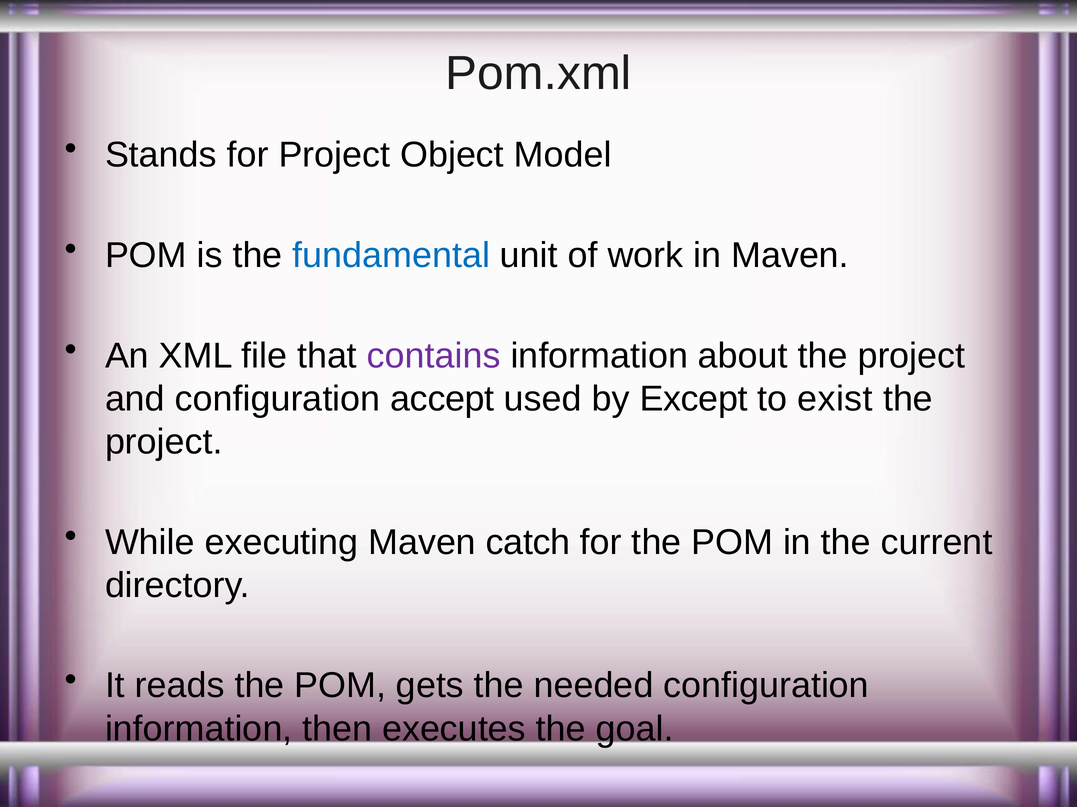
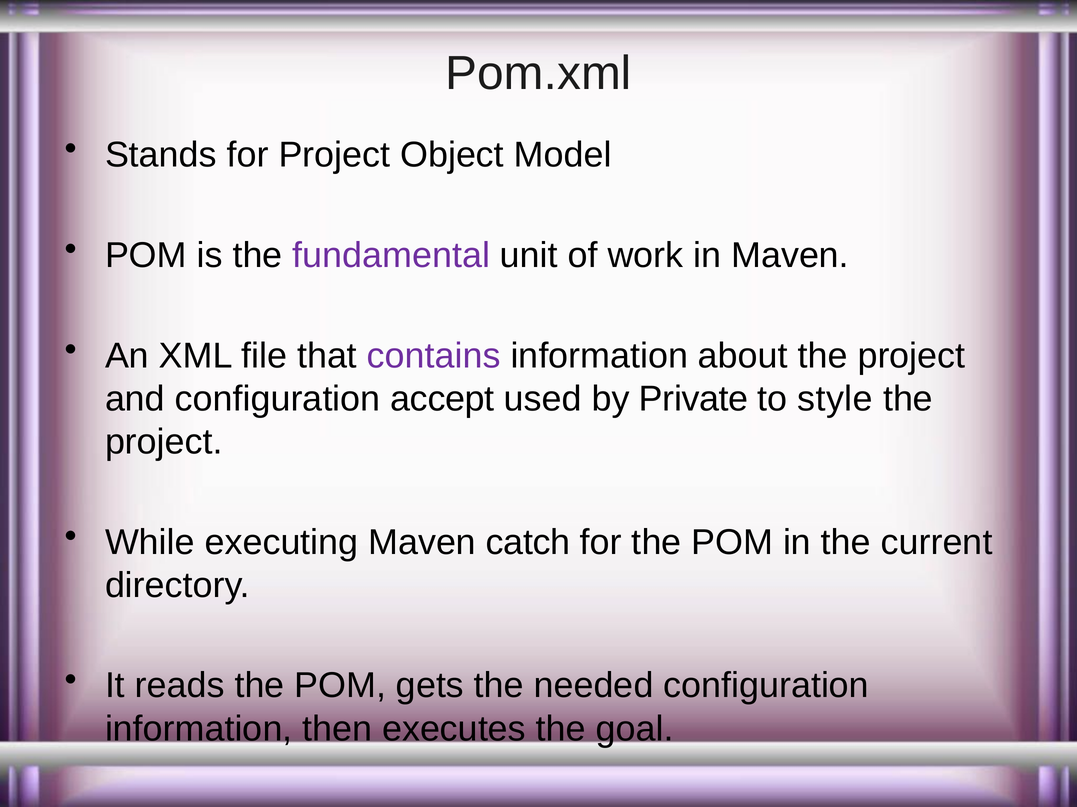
fundamental colour: blue -> purple (391, 256)
Except: Except -> Private (694, 399)
exist: exist -> style (835, 399)
